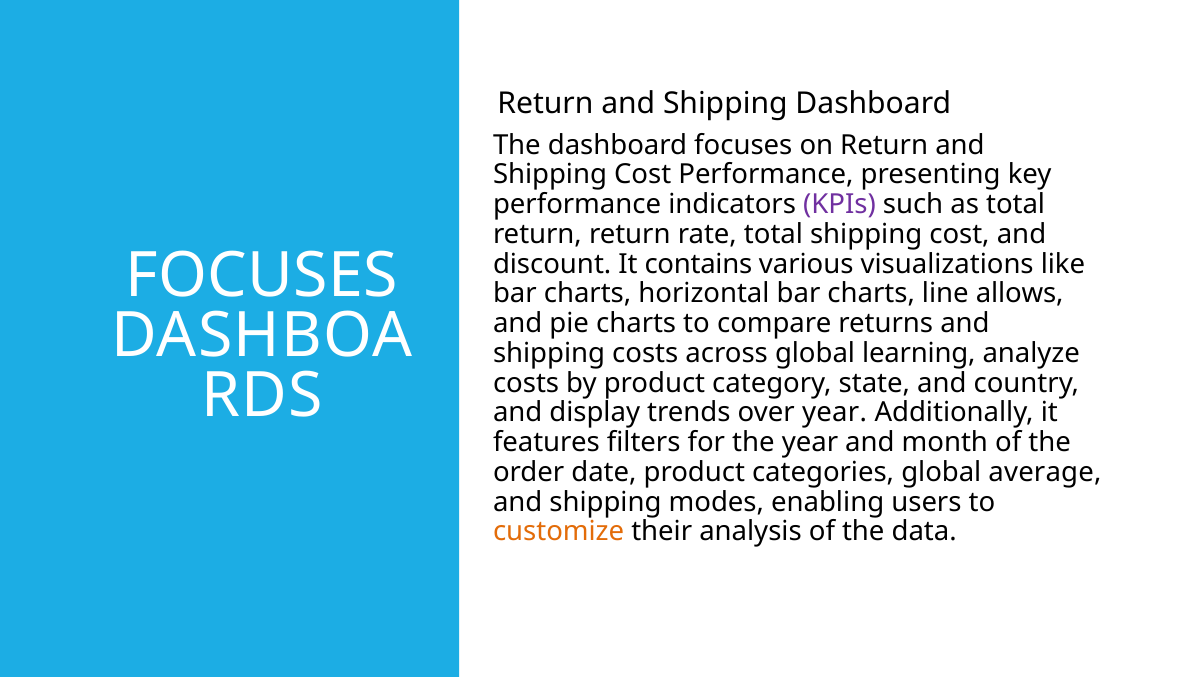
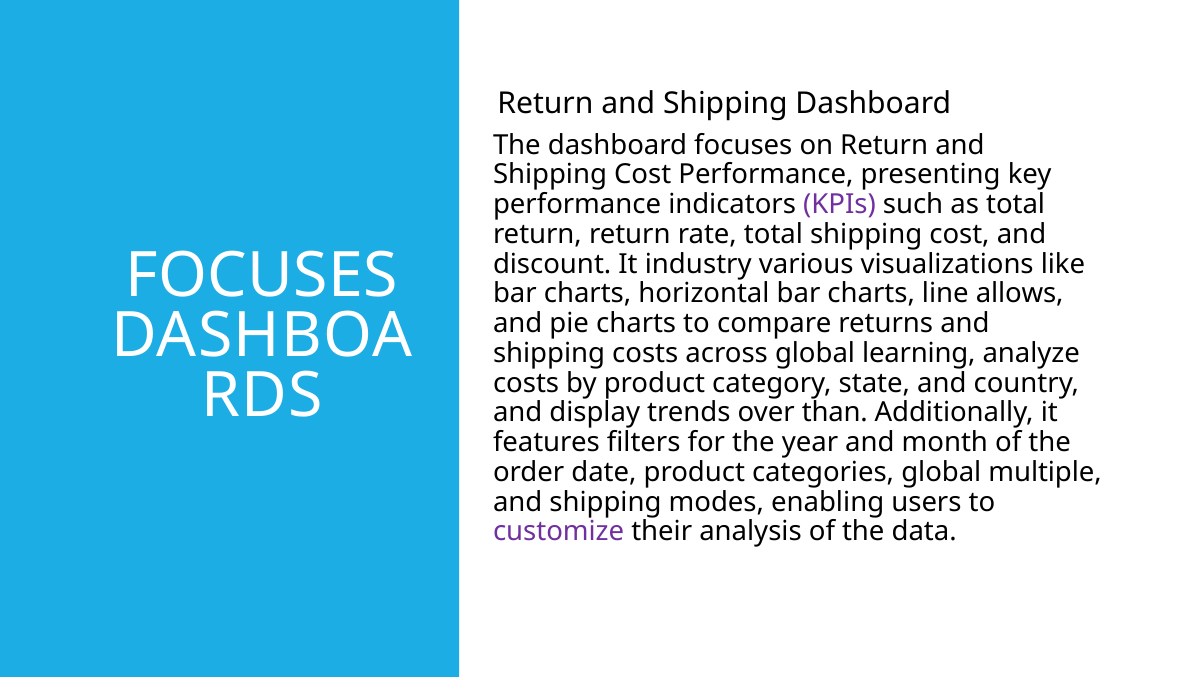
contains: contains -> industry (698, 264)
over year: year -> than (835, 412)
average: average -> multiple (1045, 472)
customize colour: orange -> purple (559, 531)
